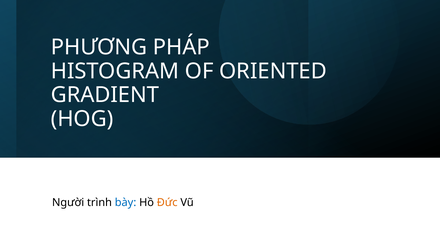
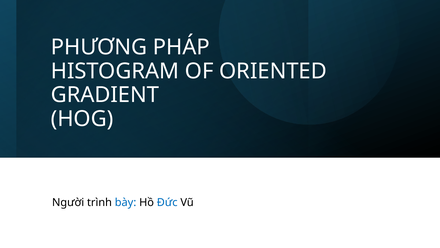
Đức colour: orange -> blue (167, 202)
